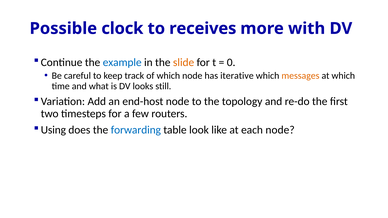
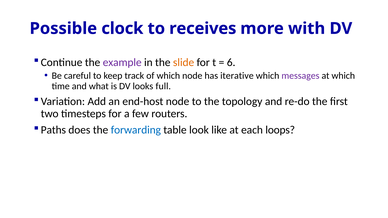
example colour: blue -> purple (122, 62)
0: 0 -> 6 (231, 62)
messages colour: orange -> purple (300, 76)
still: still -> full (163, 86)
Using: Using -> Paths (53, 130)
each node: node -> loops (280, 130)
